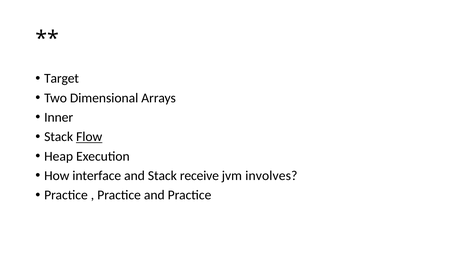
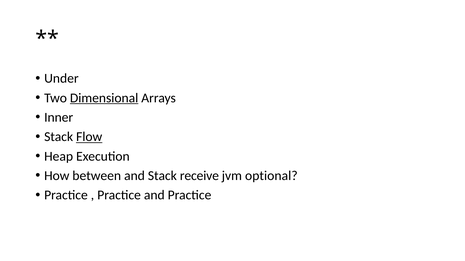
Target: Target -> Under (61, 79)
Dimensional underline: none -> present (104, 98)
interface: interface -> between (97, 176)
involves: involves -> optional (271, 176)
